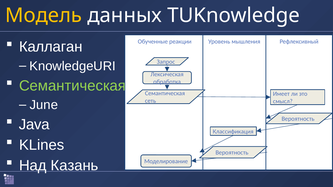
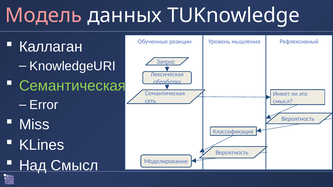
Модель colour: yellow -> pink (44, 16)
June: June -> Error (44, 105)
Java: Java -> Miss (34, 125)
Над Казань: Казань -> Смысл (75, 166)
